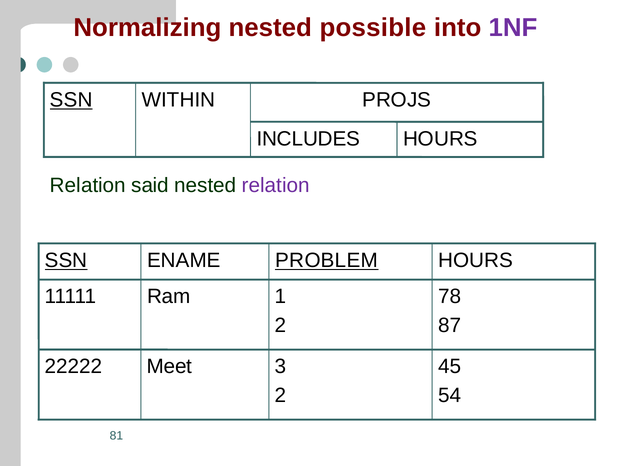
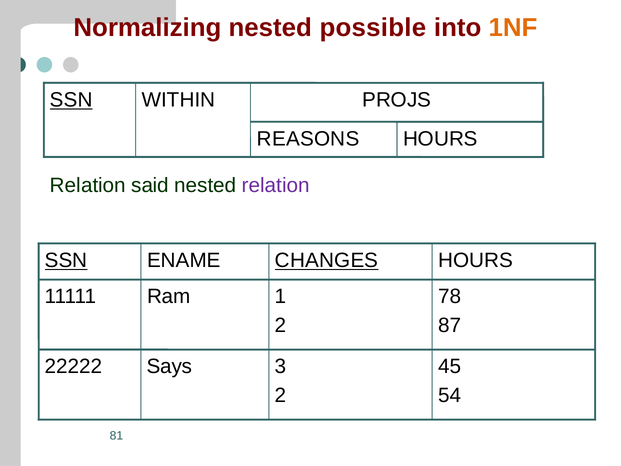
1NF colour: purple -> orange (513, 28)
INCLUDES: INCLUDES -> REASONS (308, 139)
PROBLEM: PROBLEM -> CHANGES (327, 260)
Meet: Meet -> Says (170, 366)
